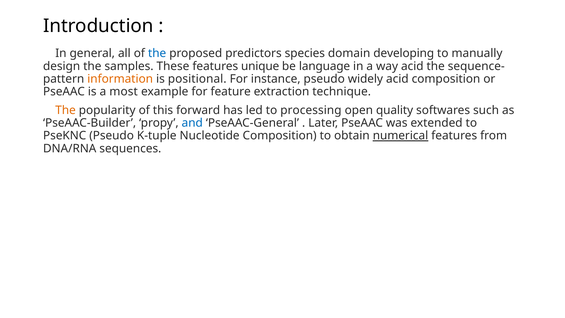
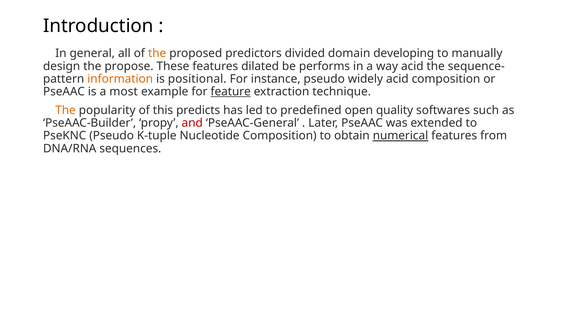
the colour: blue -> orange (157, 53)
species: species -> divided (305, 53)
samples: samples -> propose (129, 66)
unique: unique -> dilated (260, 66)
language: language -> performs (325, 66)
feature underline: none -> present (231, 92)
forward: forward -> predicts (198, 110)
processing: processing -> predefined (311, 110)
and colour: blue -> red (192, 123)
